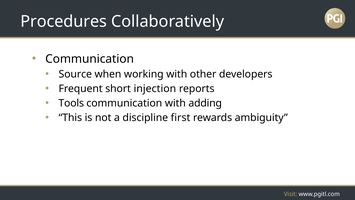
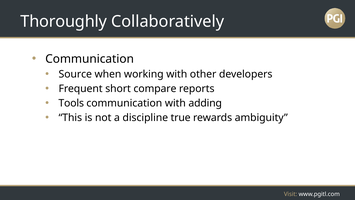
Procedures: Procedures -> Thoroughly (64, 21)
injection: injection -> compare (155, 89)
first: first -> true (181, 117)
